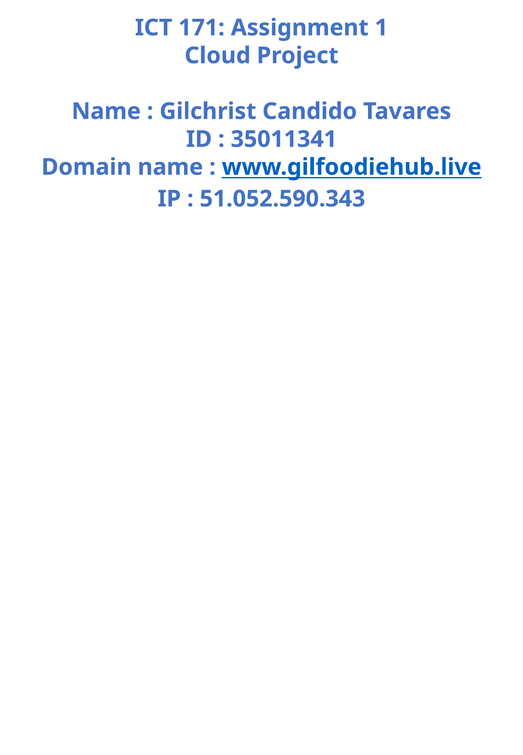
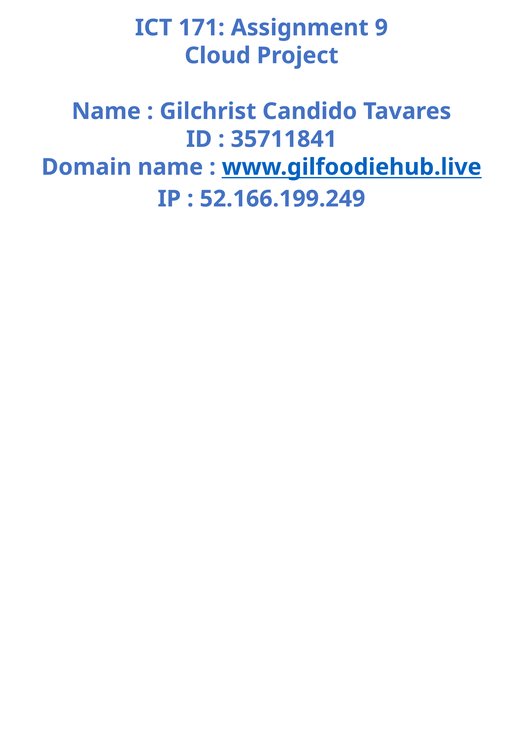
1: 1 -> 9 (381, 28)
35011341: 35011341 -> 35711841 (284, 139)
51.052.590.343: 51.052.590.343 -> 52.166.199.249 (282, 199)
